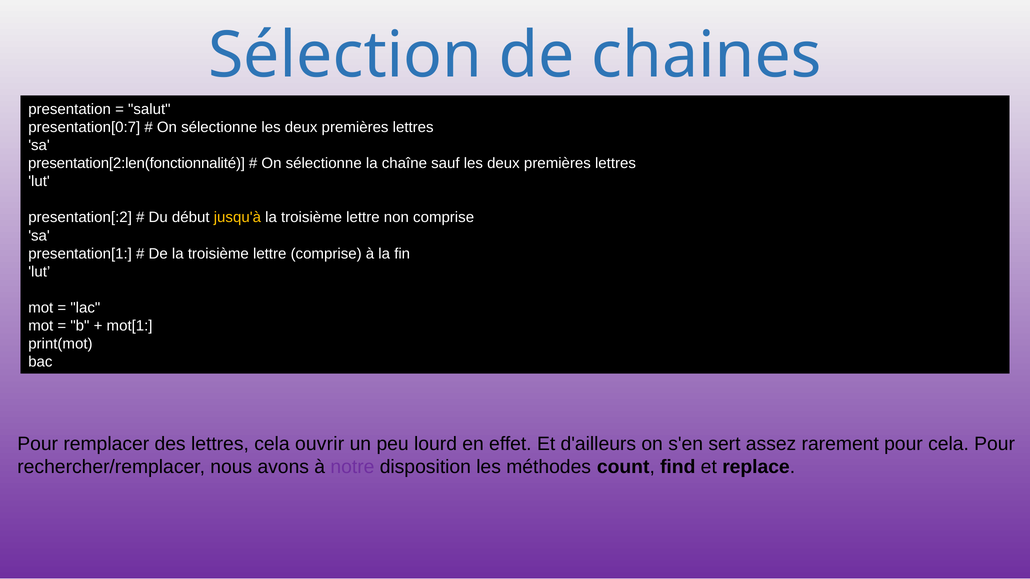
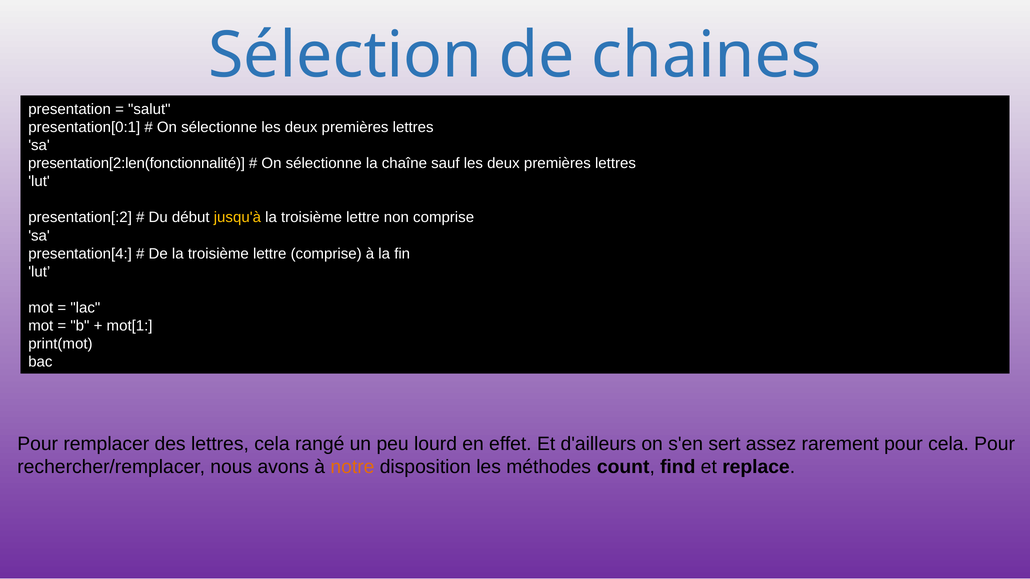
presentation[0:7: presentation[0:7 -> presentation[0:1 (84, 127)
presentation[1: presentation[1 -> presentation[4 (80, 254)
ouvrir: ouvrir -> rangé (320, 444)
notre colour: purple -> orange (352, 467)
